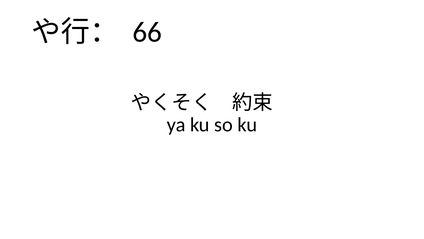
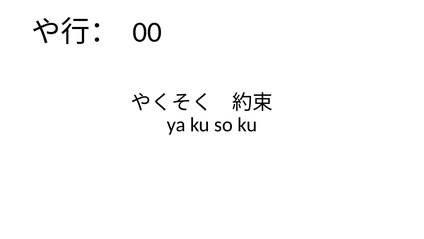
66: 66 -> 00 (147, 32)
